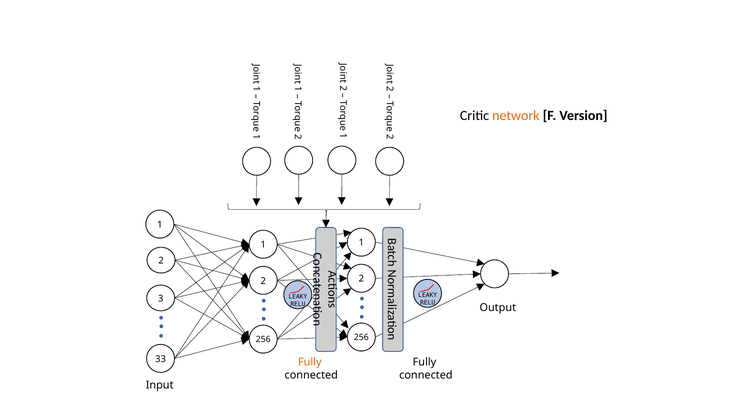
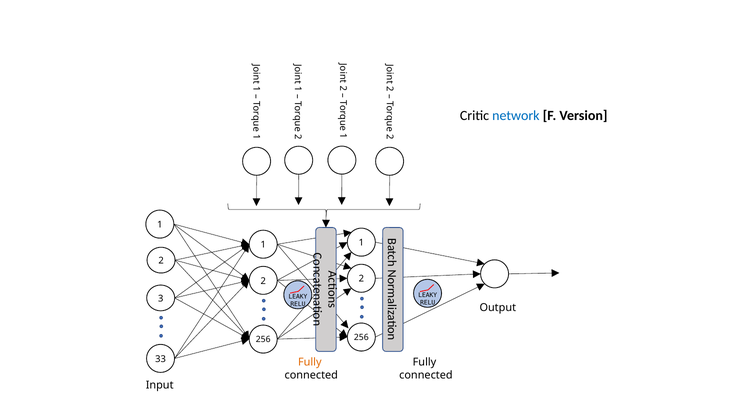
network colour: orange -> blue (516, 116)
